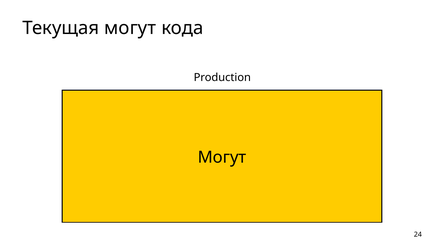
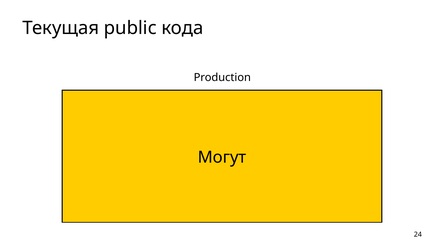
Текущая могут: могут -> public (130, 28)
